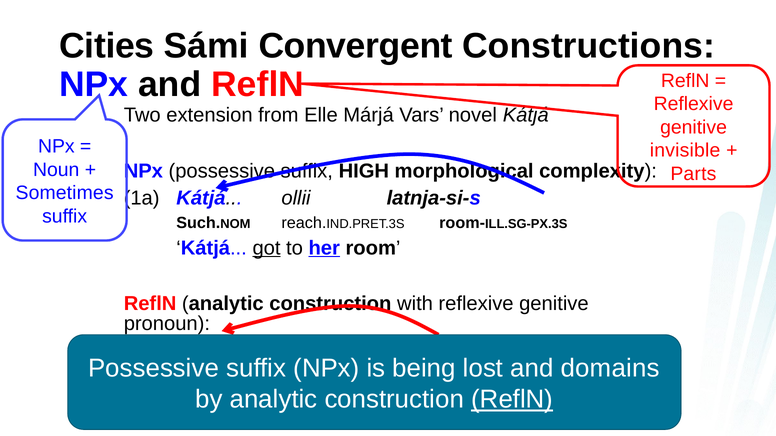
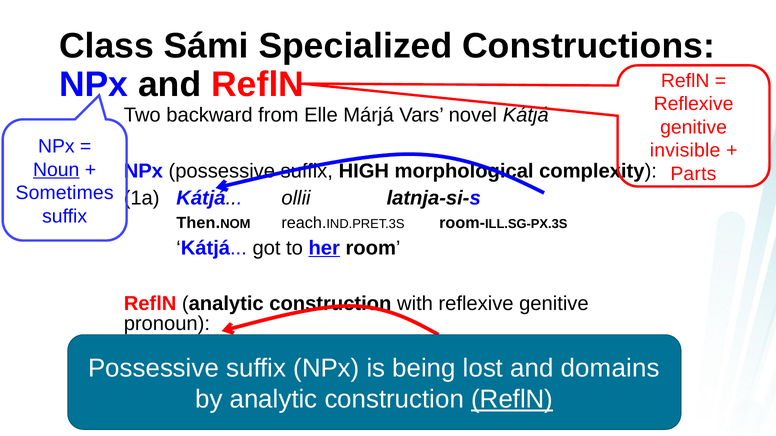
Cities: Cities -> Class (107, 46)
Convergent: Convergent -> Specialized (355, 46)
extension: extension -> backward (209, 115)
Noun underline: none -> present (56, 170)
Such: Such -> Then (198, 223)
got underline: present -> none (267, 248)
